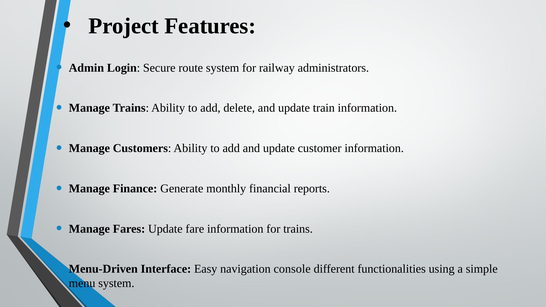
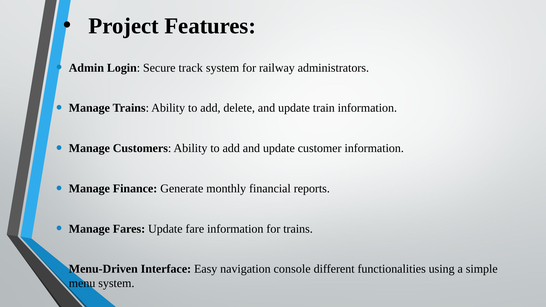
route: route -> track (191, 68)
